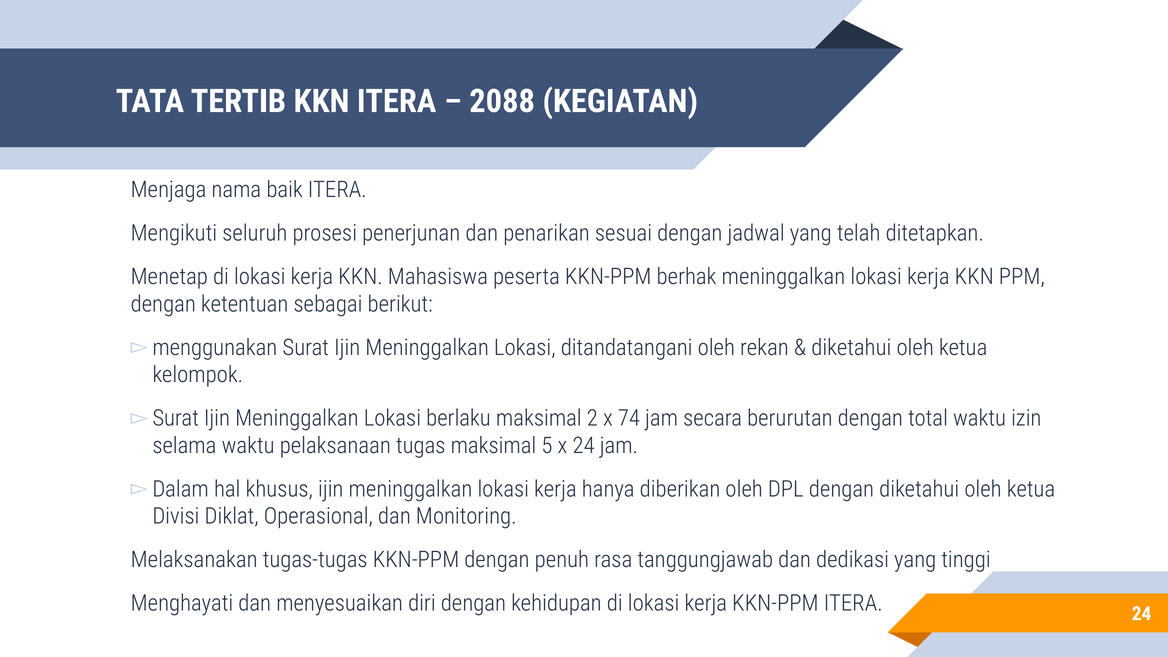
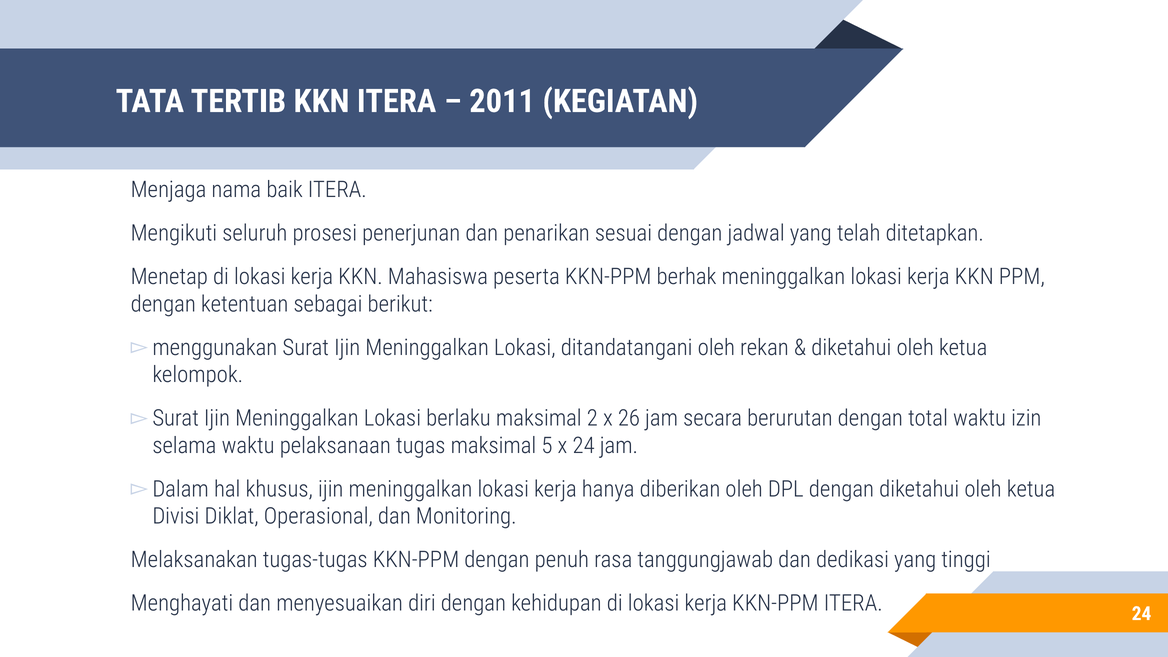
2088: 2088 -> 2011 (502, 101)
74: 74 -> 26 (629, 418)
